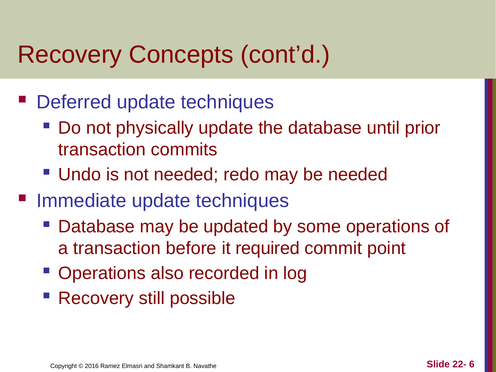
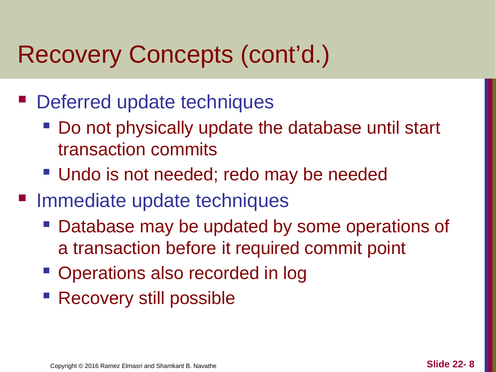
prior: prior -> start (423, 128)
6: 6 -> 8 (472, 364)
